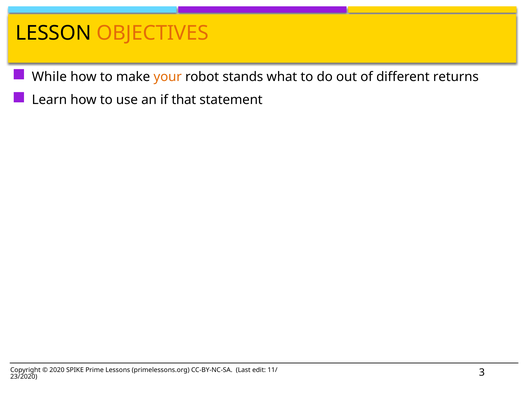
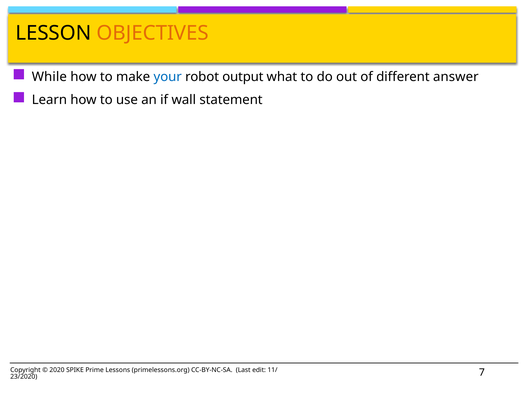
your colour: orange -> blue (168, 77)
stands: stands -> output (243, 77)
returns: returns -> answer (456, 77)
that: that -> wall (184, 100)
3: 3 -> 7 (482, 373)
